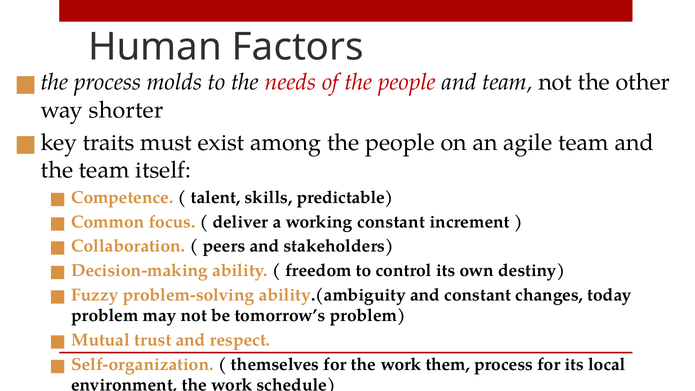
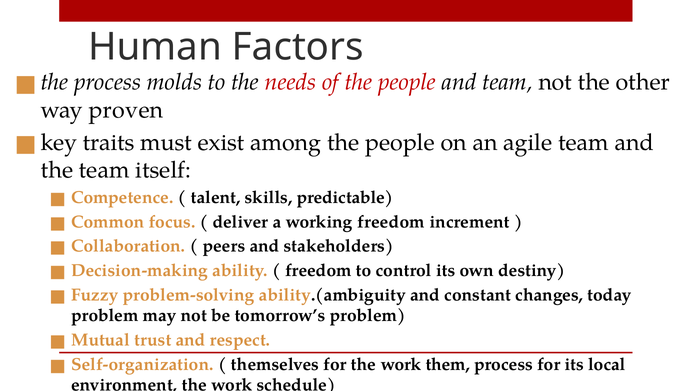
shorter: shorter -> proven (126, 110)
working constant: constant -> freedom (391, 222)
